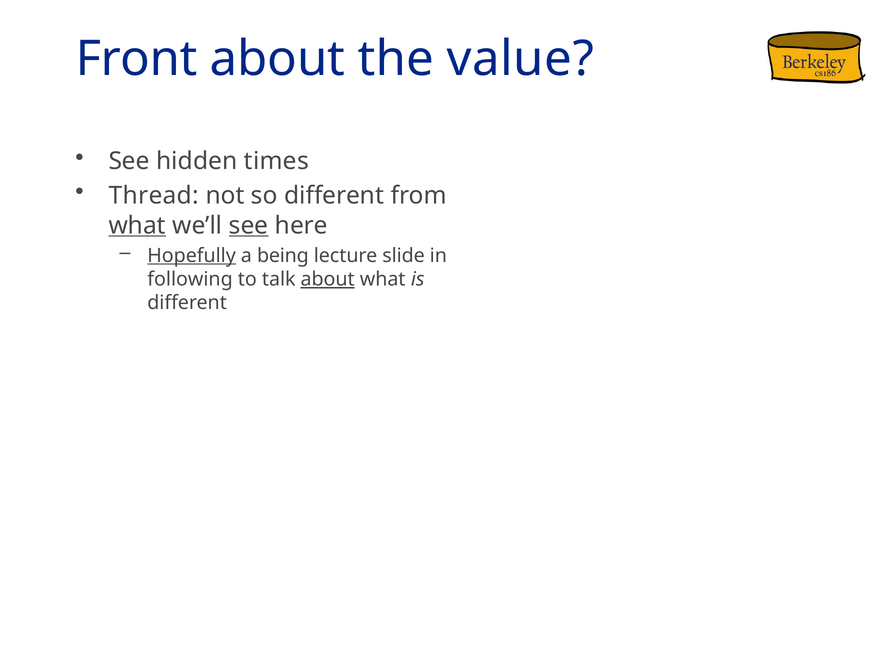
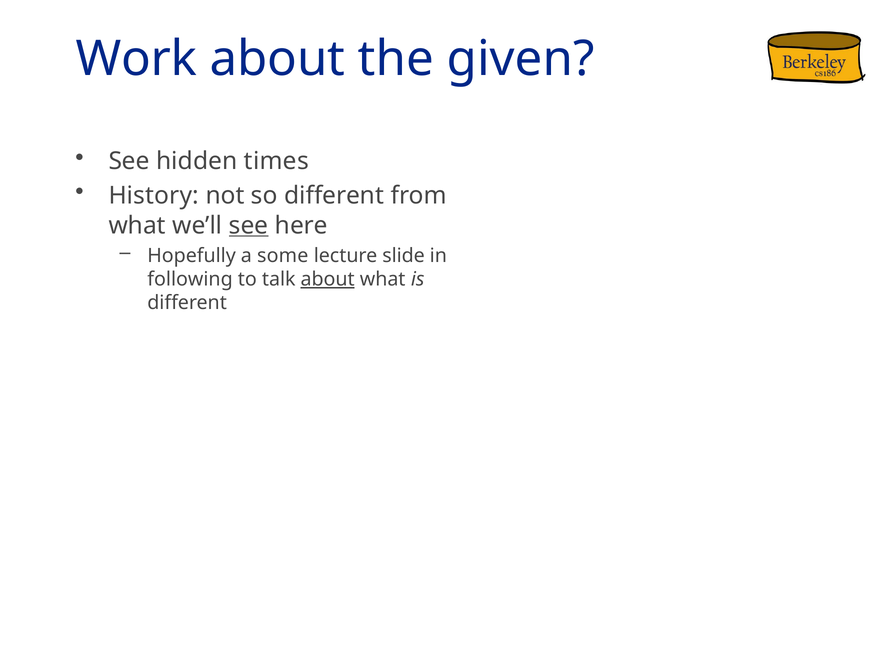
Front: Front -> Work (136, 59)
value: value -> given (521, 59)
Thread: Thread -> History (154, 196)
what underline: present -> none (137, 225)
Hopefully underline: present -> none (192, 255)
being: being -> some (283, 255)
